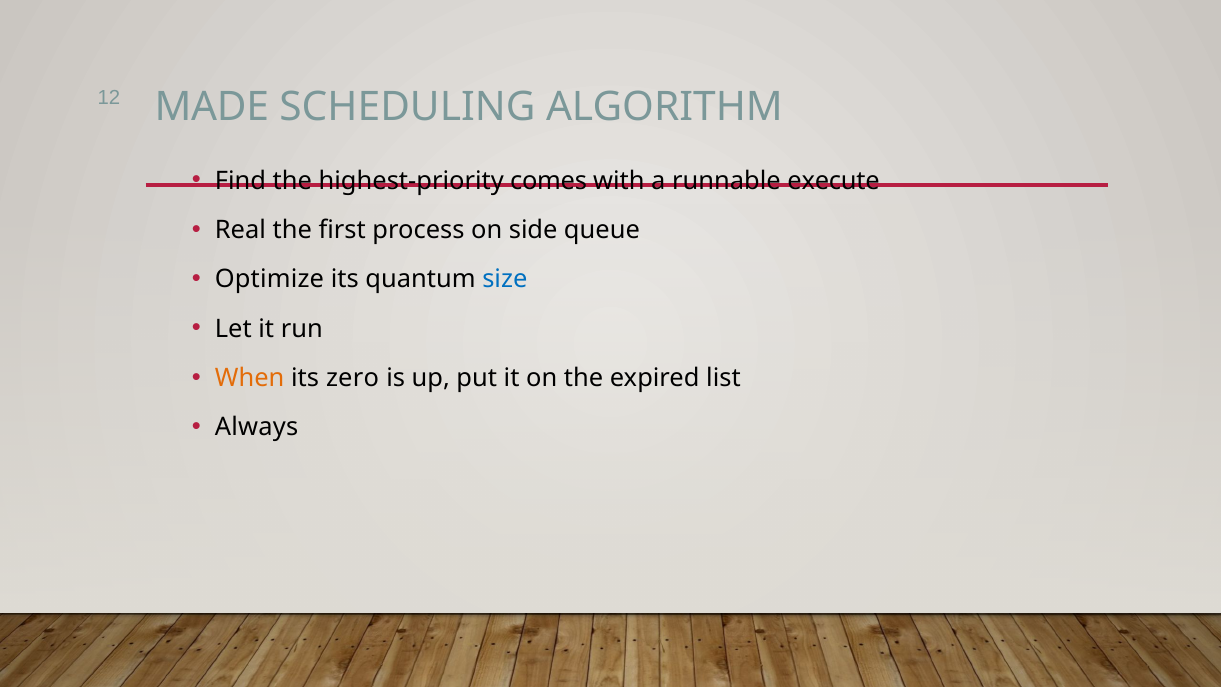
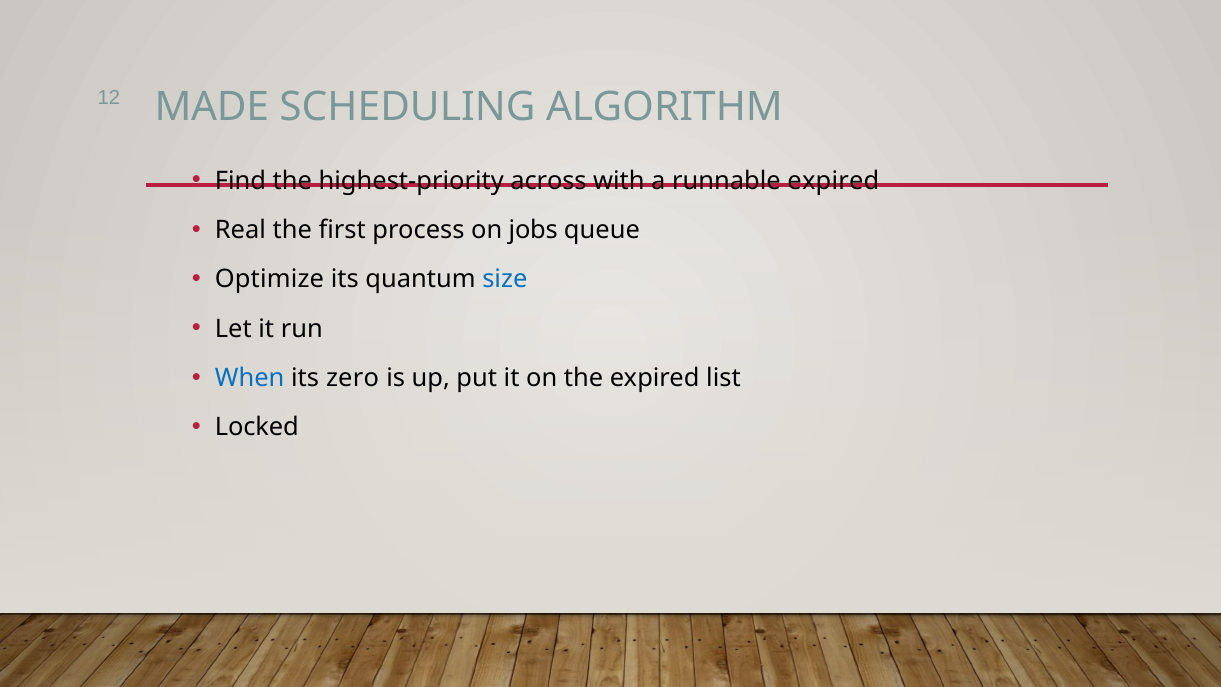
comes: comes -> across (549, 181)
runnable execute: execute -> expired (833, 181)
side: side -> jobs (533, 230)
When colour: orange -> blue (250, 378)
Always: Always -> Locked (257, 427)
